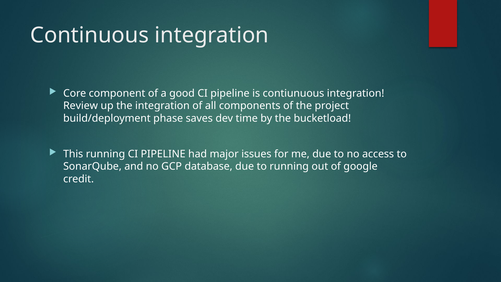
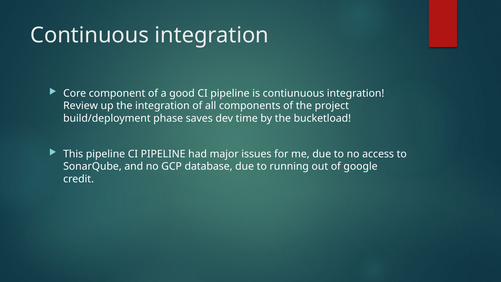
This running: running -> pipeline (105, 154)
